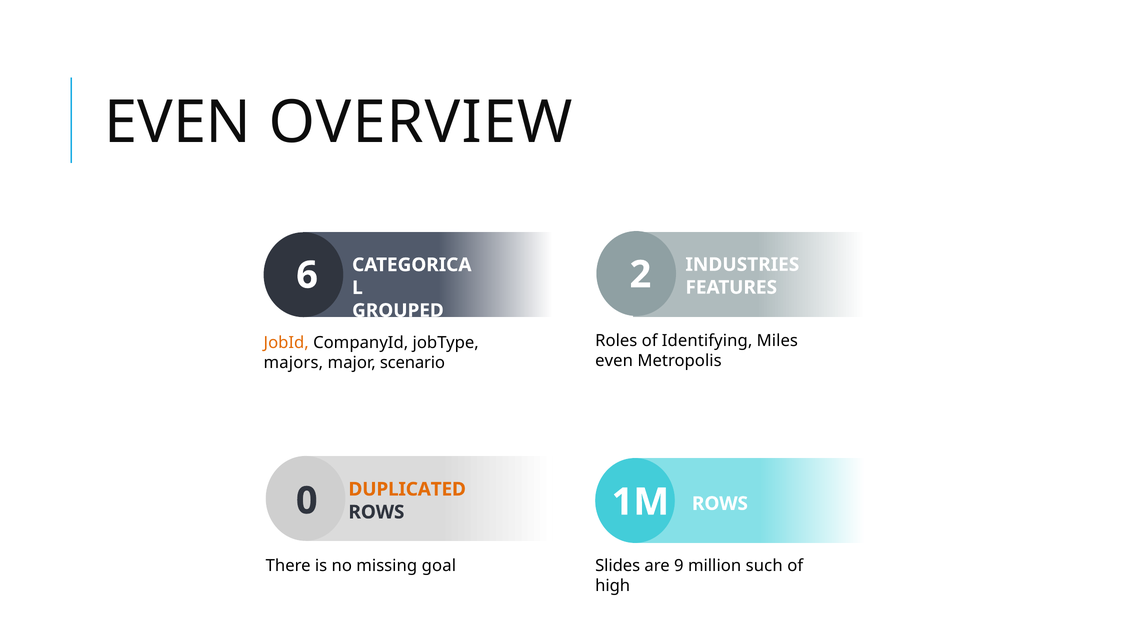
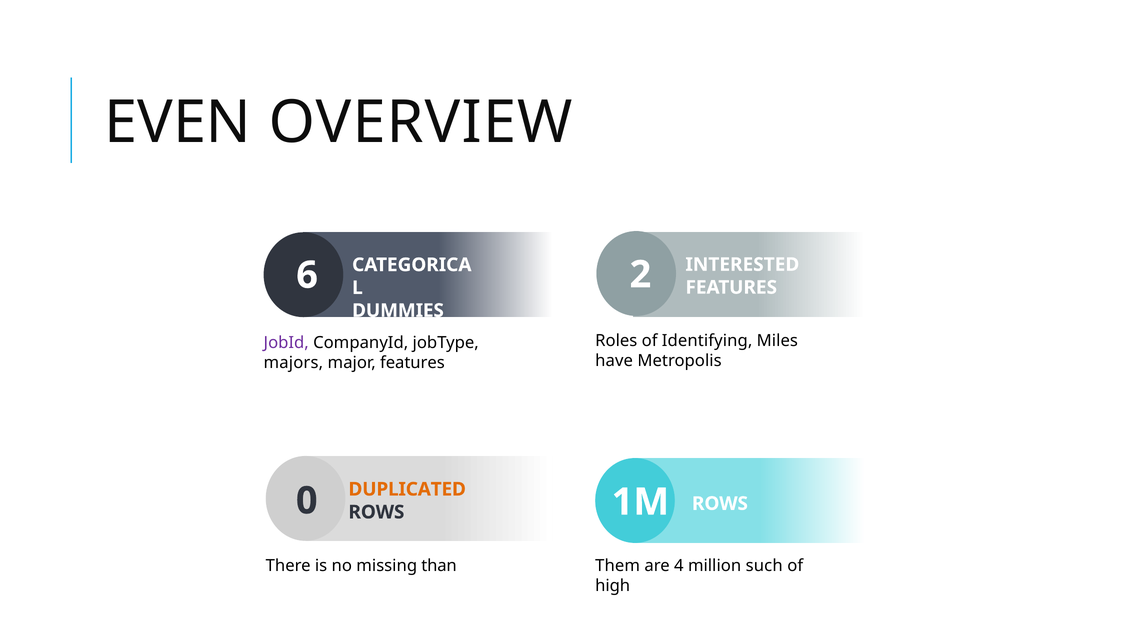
INDUSTRIES: INDUSTRIES -> INTERESTED (742, 264)
GROUPED: GROUPED -> DUMMIES (398, 310)
JobId colour: orange -> purple (286, 342)
even: even -> have (614, 361)
major scenario: scenario -> features (412, 362)
goal: goal -> than (439, 565)
Slides: Slides -> Them (618, 565)
9: 9 -> 4 (679, 565)
